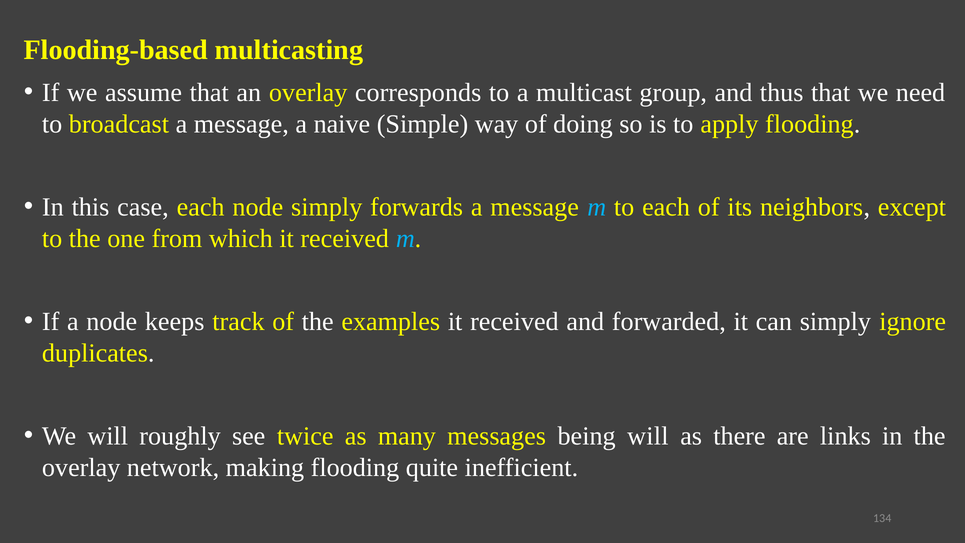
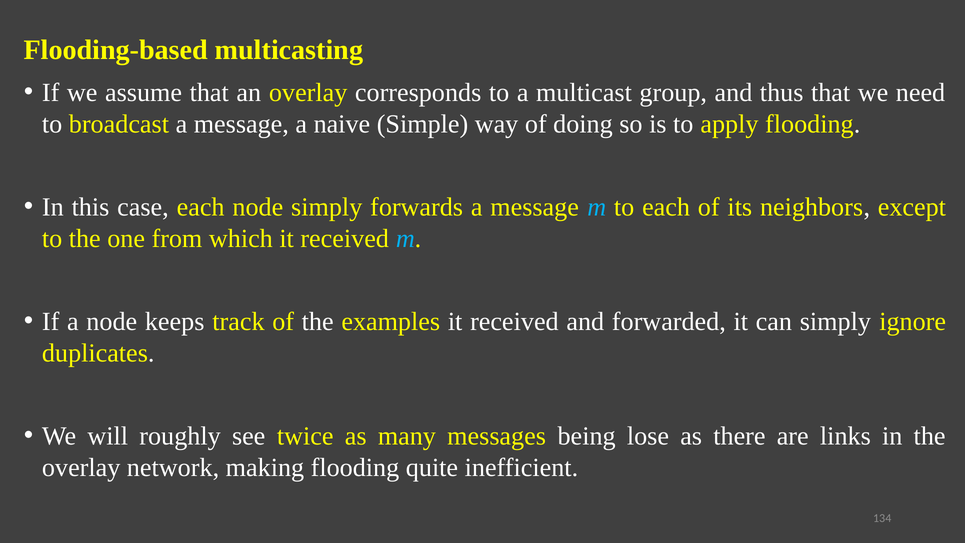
being will: will -> lose (648, 436)
